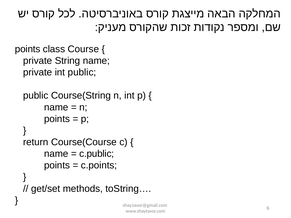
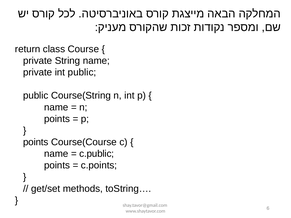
points: points -> return (28, 49)
return: return -> points (36, 142)
